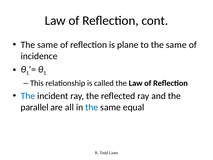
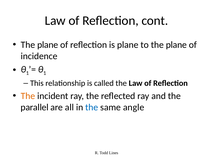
same: same -> plane (48, 45)
to the same: same -> plane (176, 45)
The colour: blue -> orange (28, 96)
equal: equal -> angle (134, 107)
